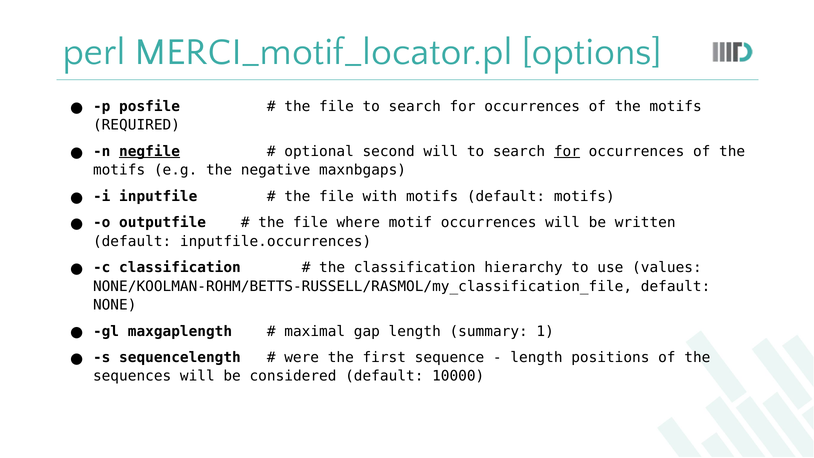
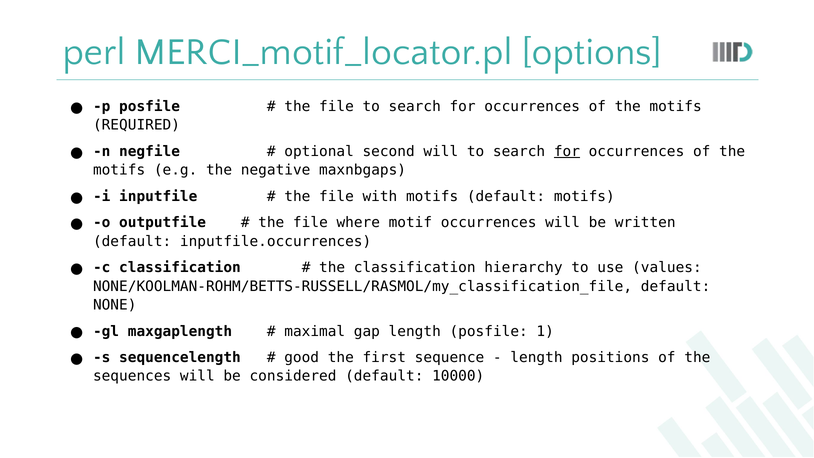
negfile underline: present -> none (150, 151)
length summary: summary -> posfile (489, 331)
were: were -> good (302, 357)
